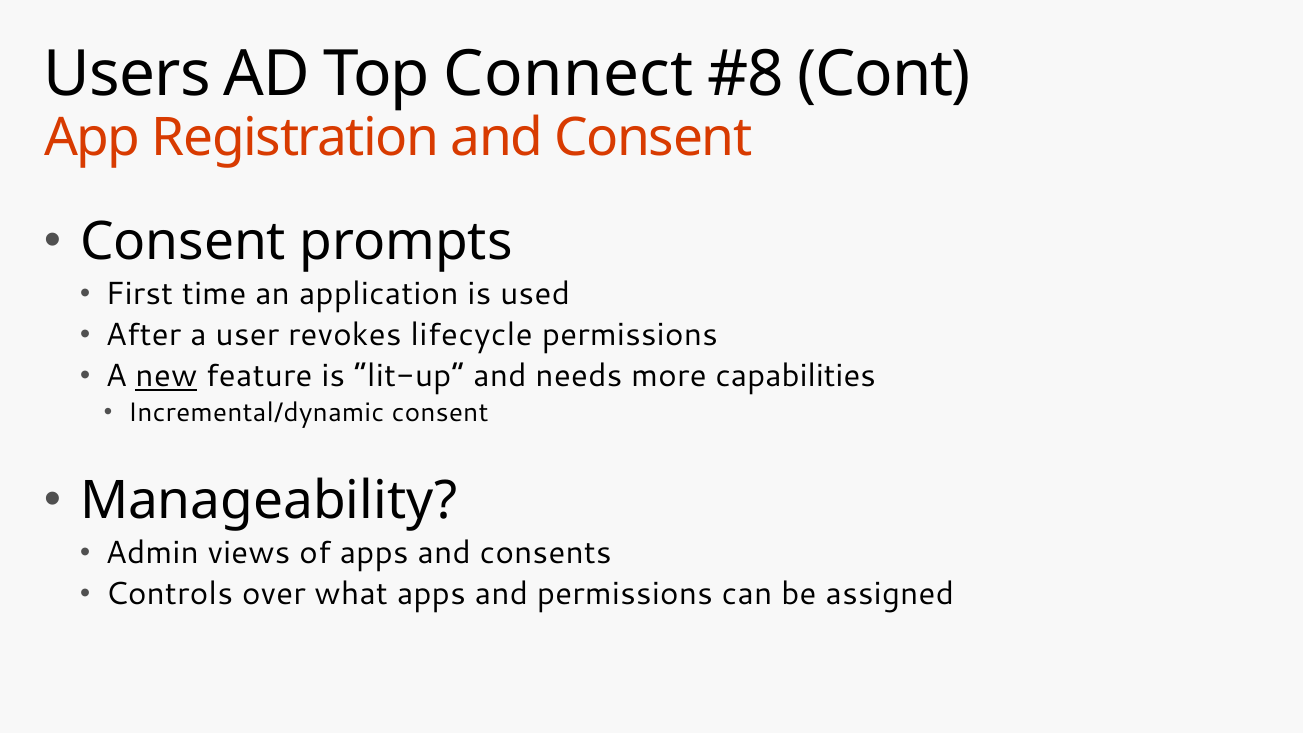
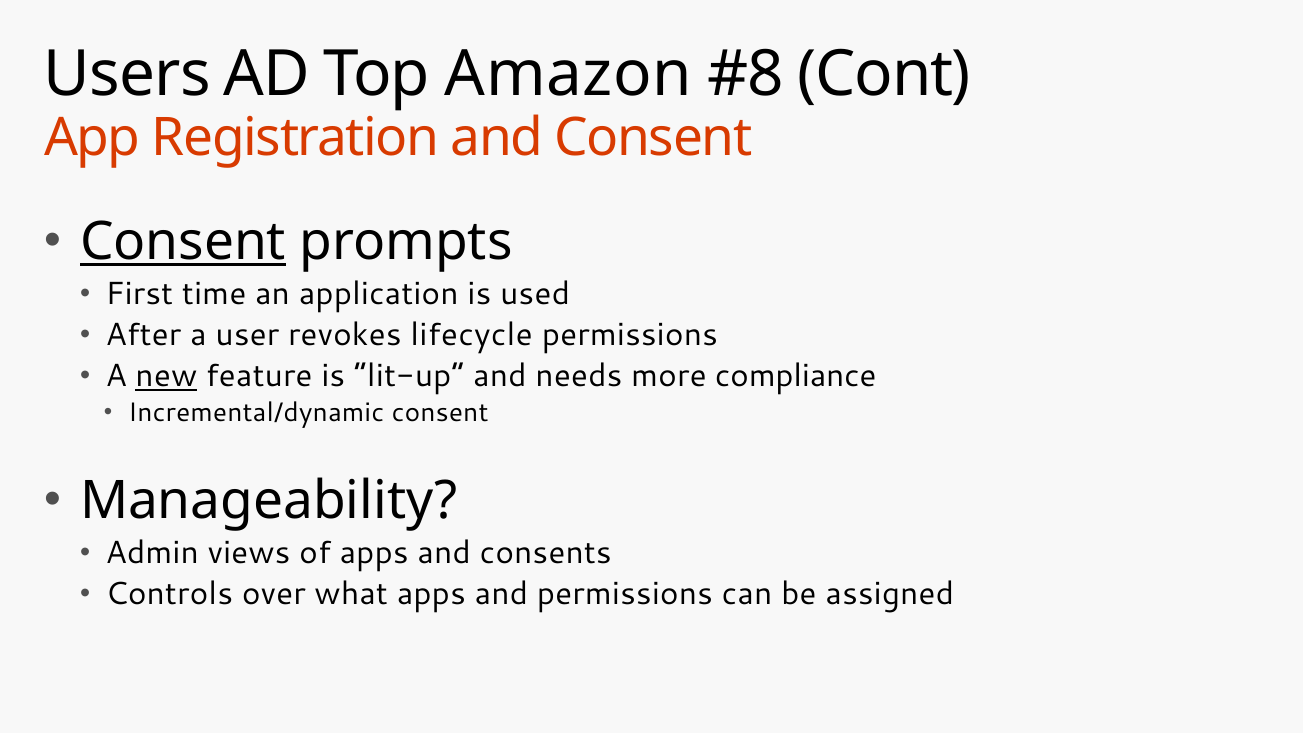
Connect: Connect -> Amazon (568, 75)
Consent underline: none -> present (183, 242)
capabilities: capabilities -> compliance (796, 376)
